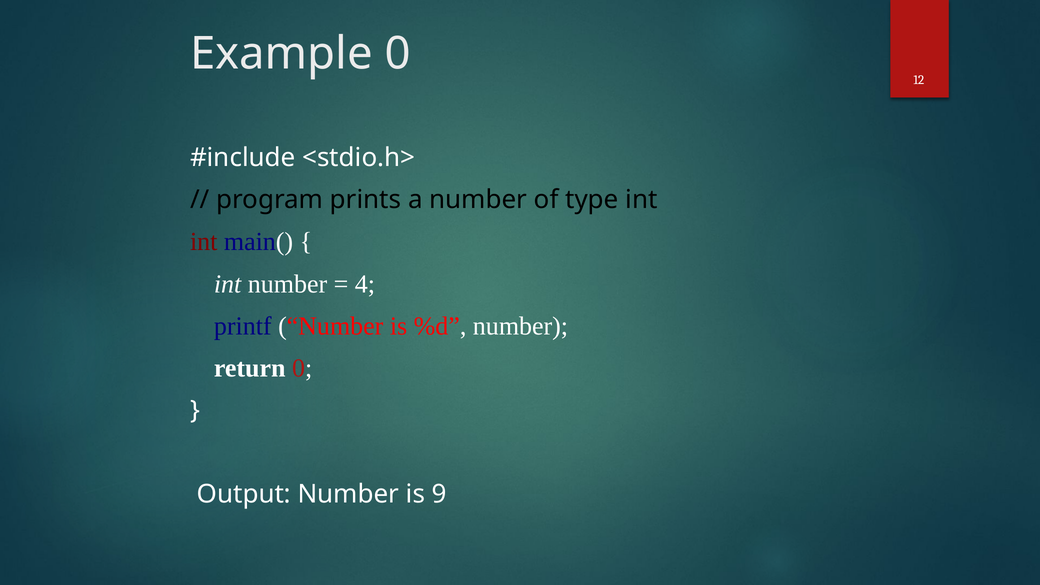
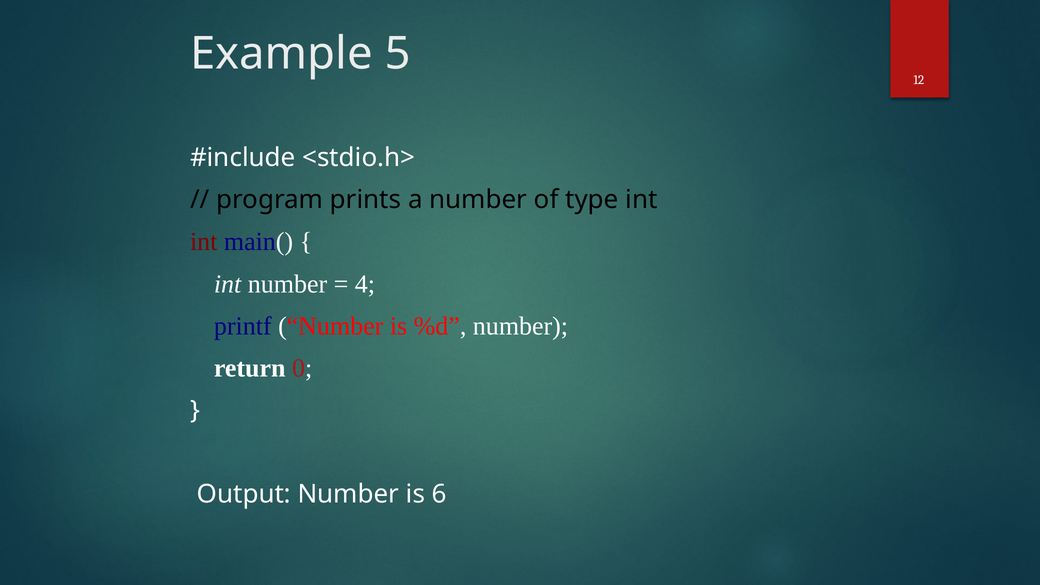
Example 0: 0 -> 5 (398, 54)
9: 9 -> 6 (439, 494)
